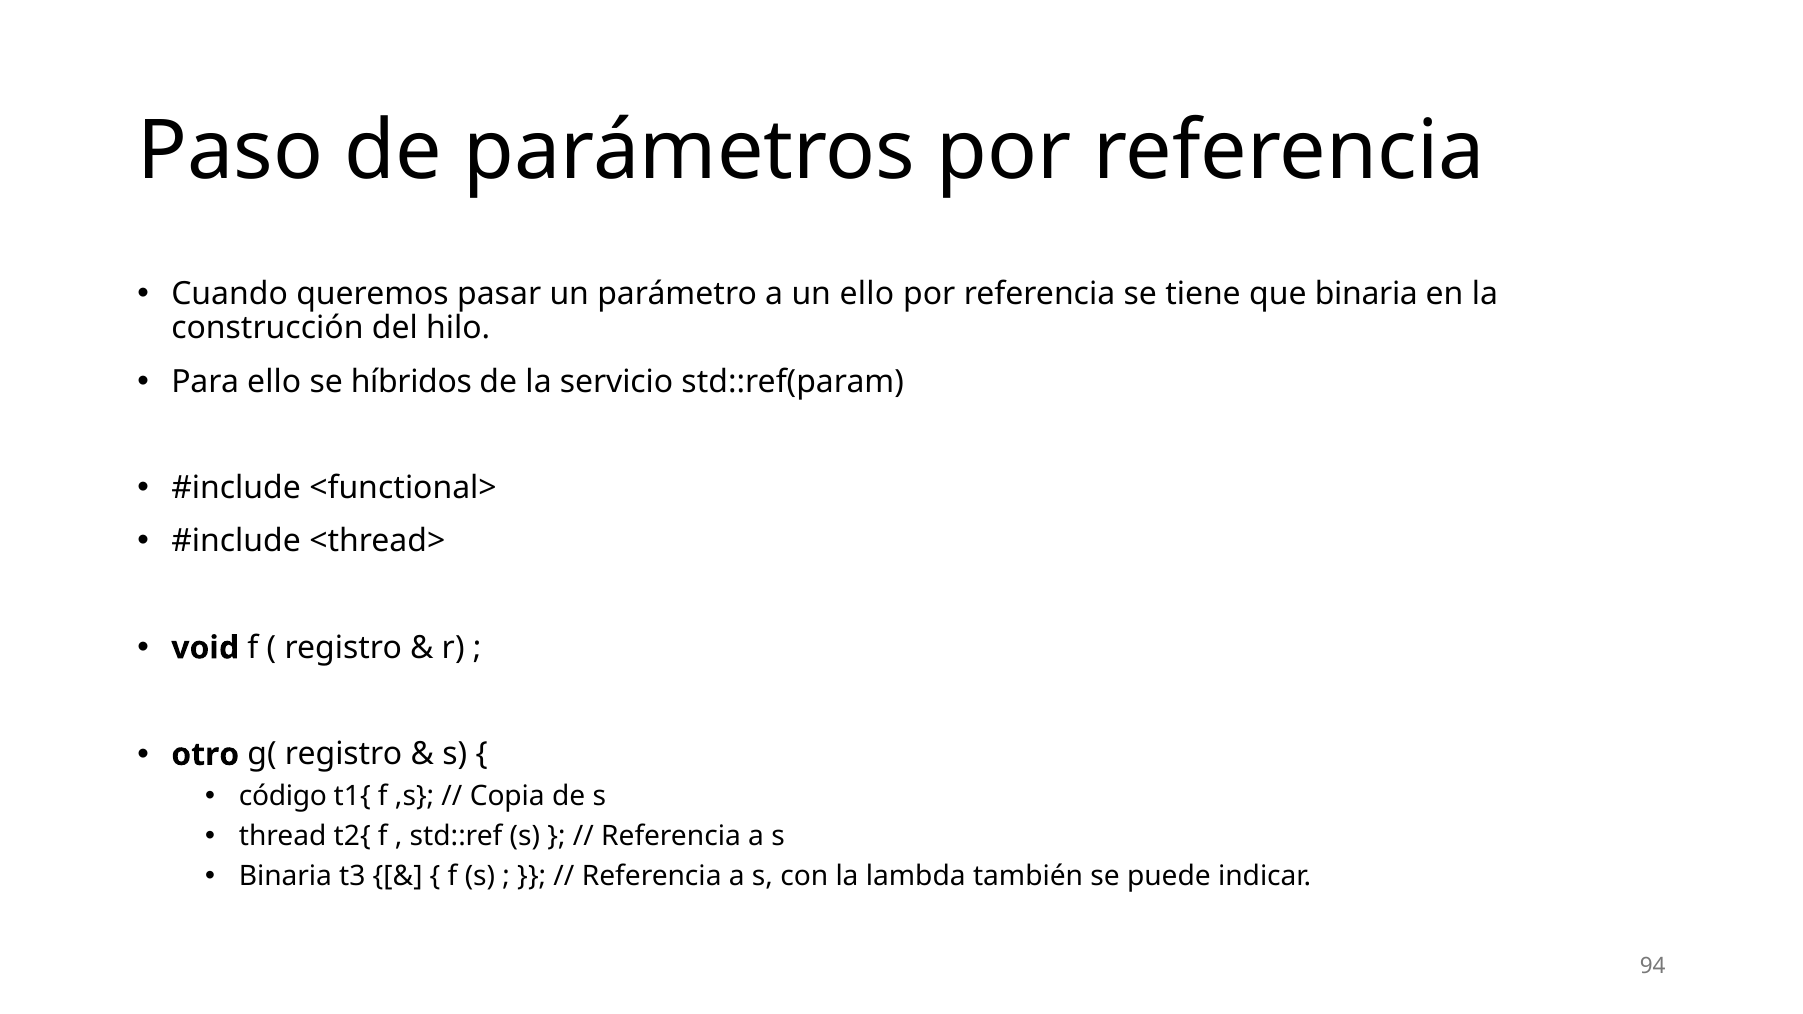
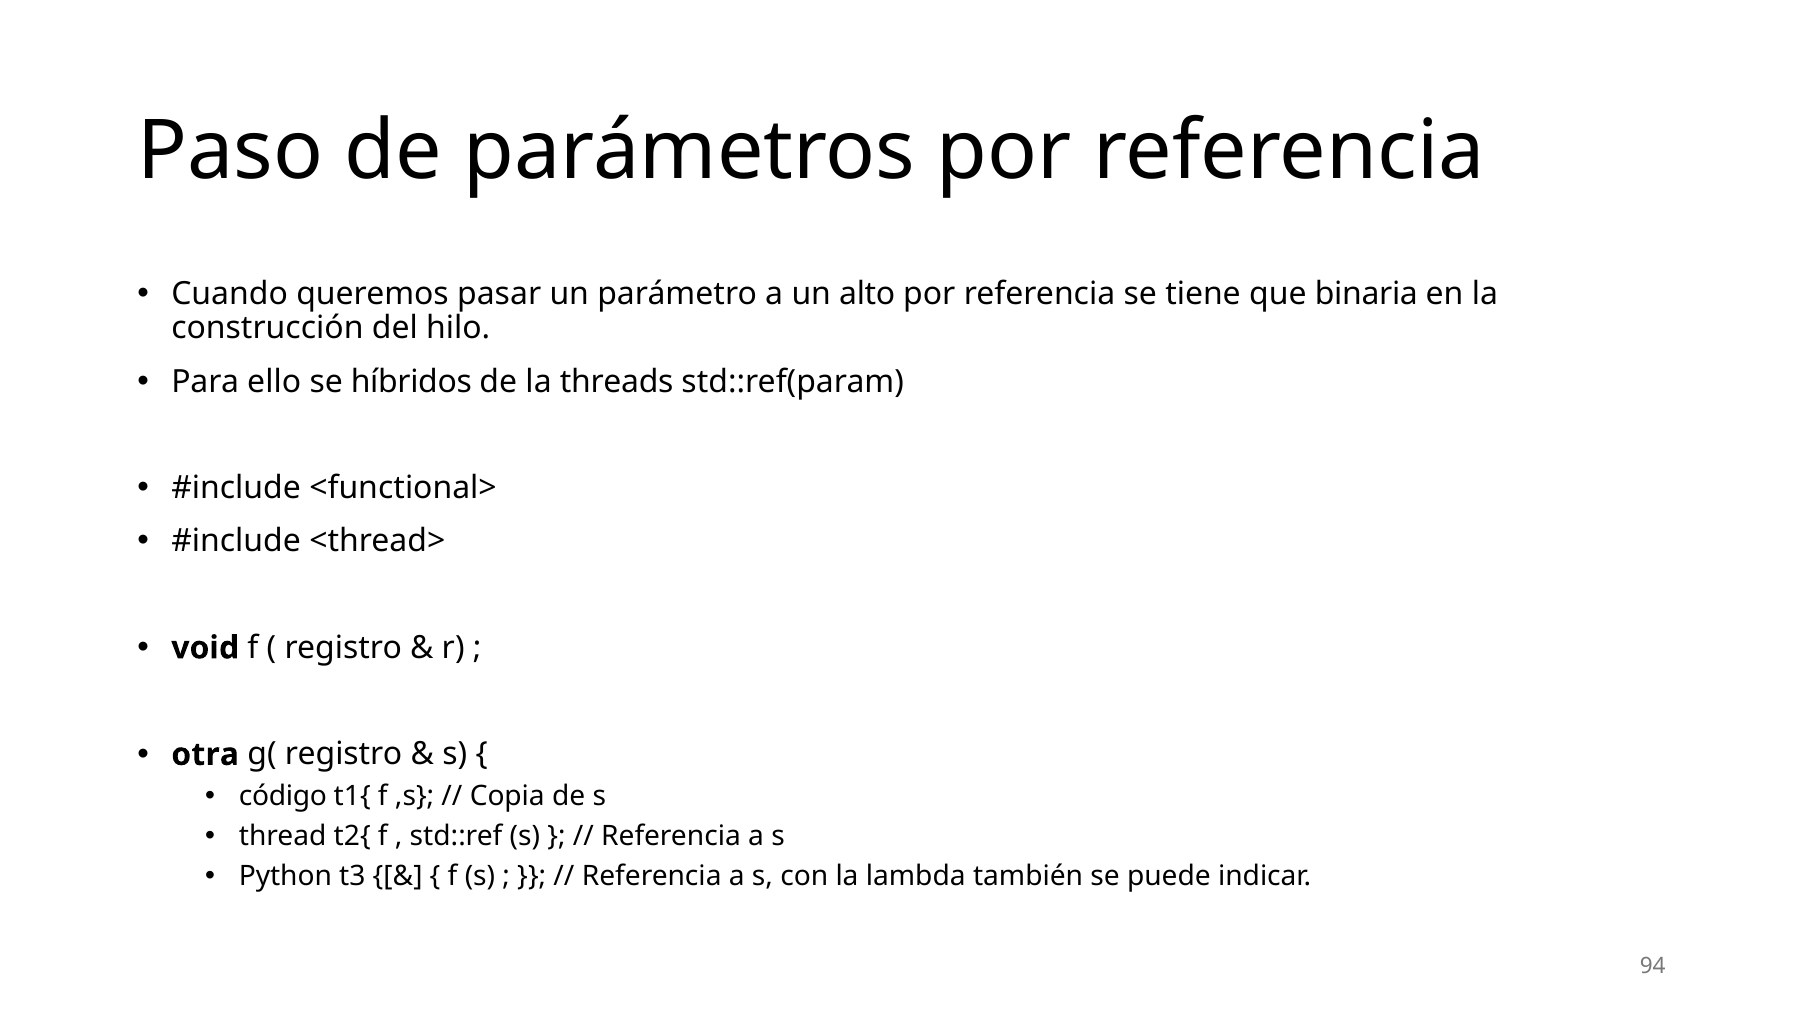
un ello: ello -> alto (867, 294)
servicio: servicio -> threads (617, 382)
otro: otro -> otra (205, 755)
Binaria: Binaria -> Python (285, 876)
